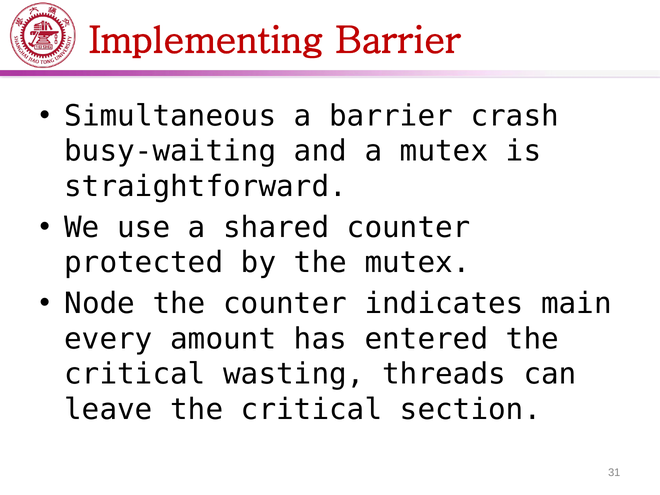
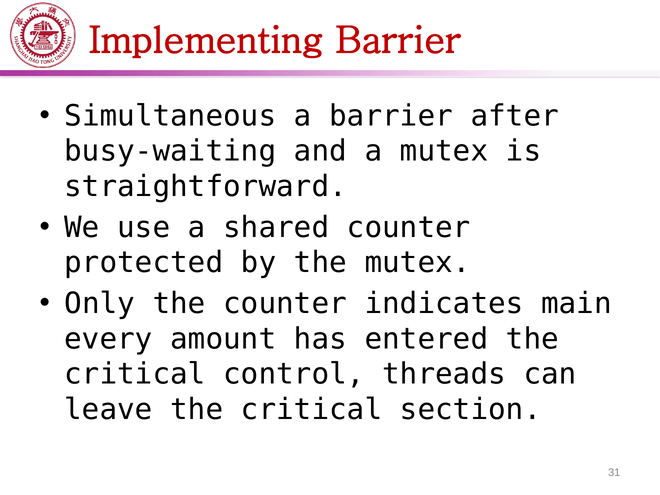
crash: crash -> after (515, 116)
Node: Node -> Only (100, 304)
wasting: wasting -> control (294, 374)
